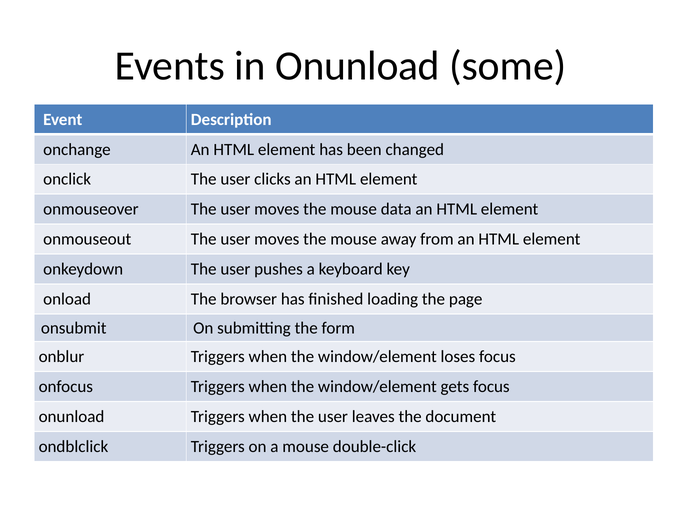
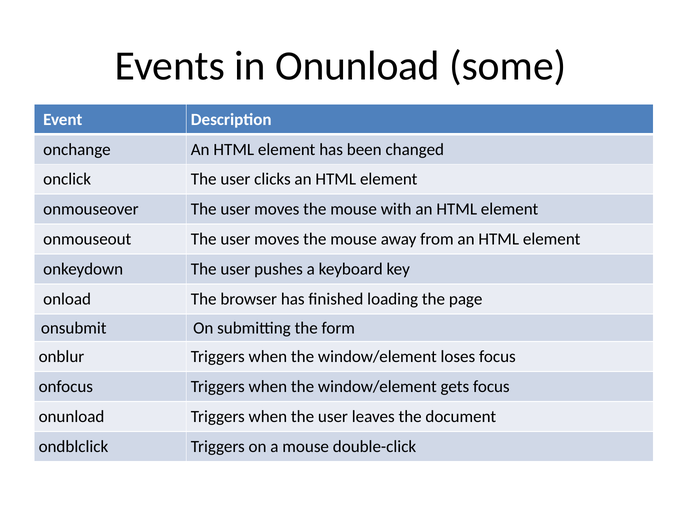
data: data -> with (396, 209)
